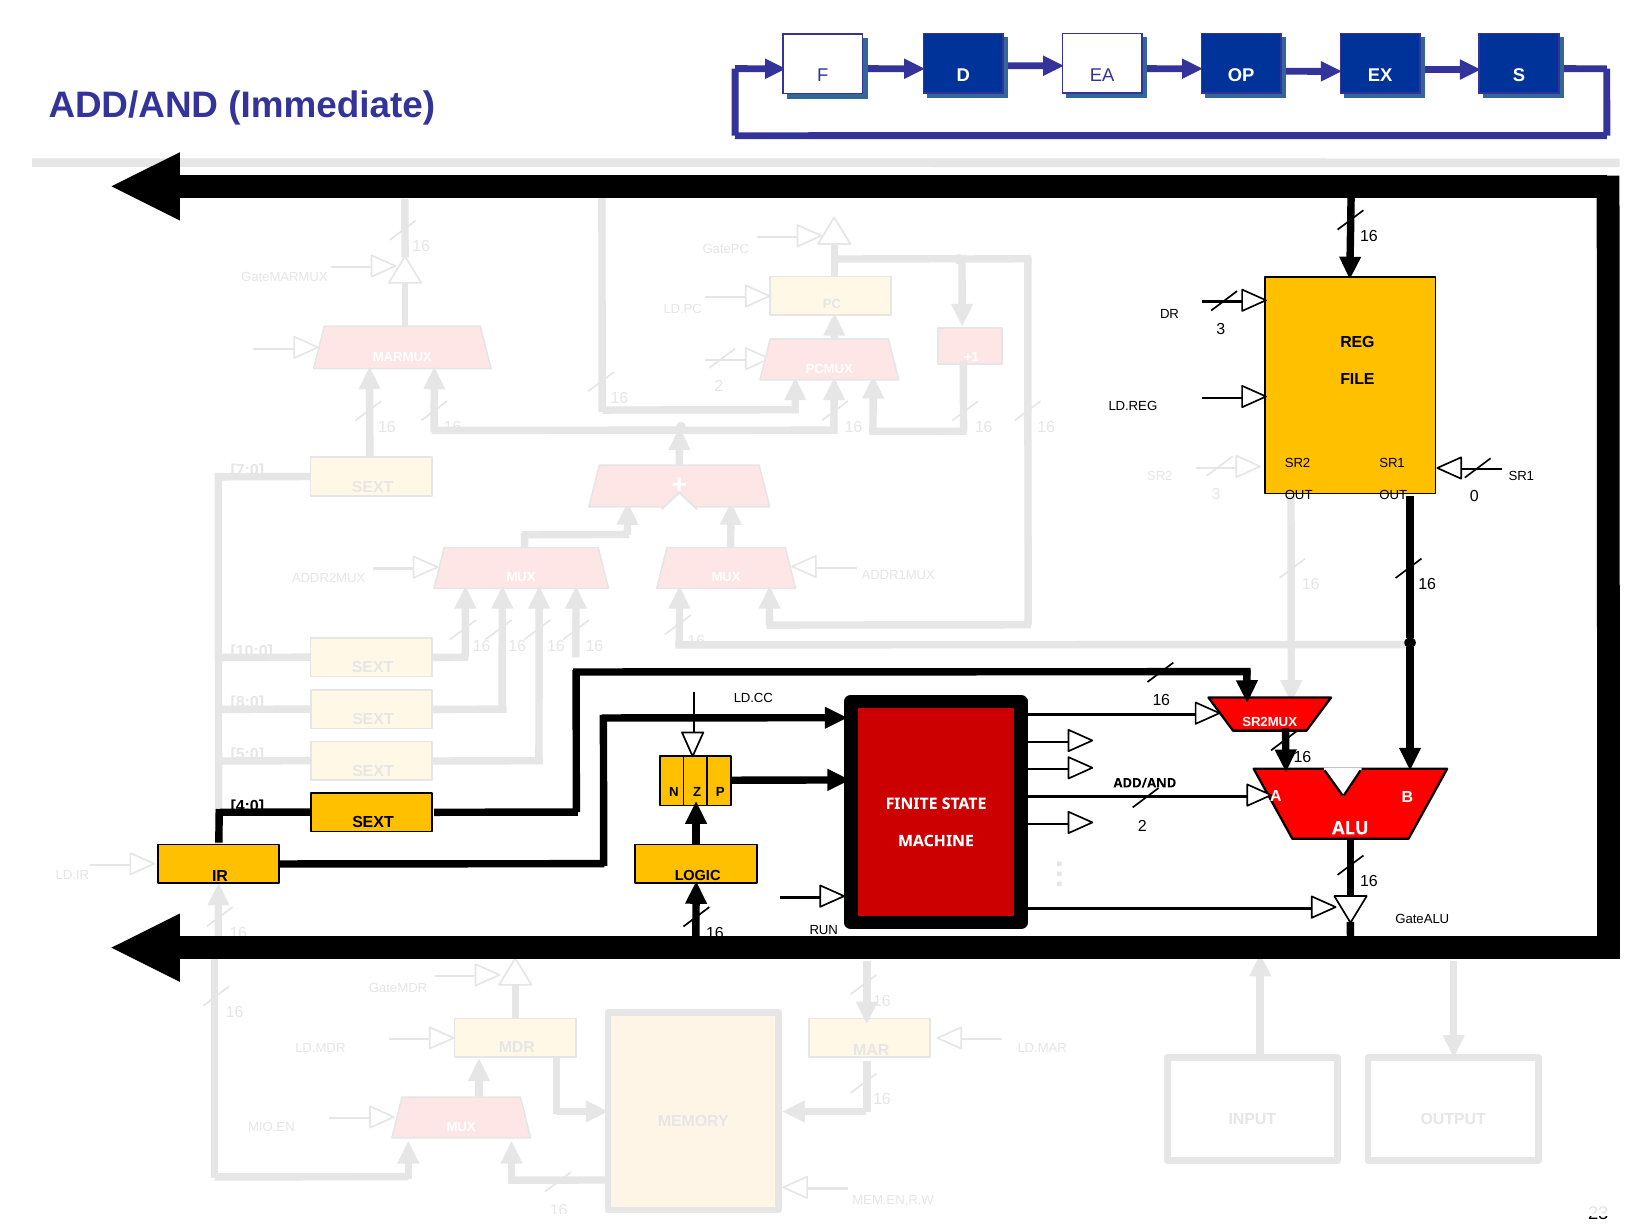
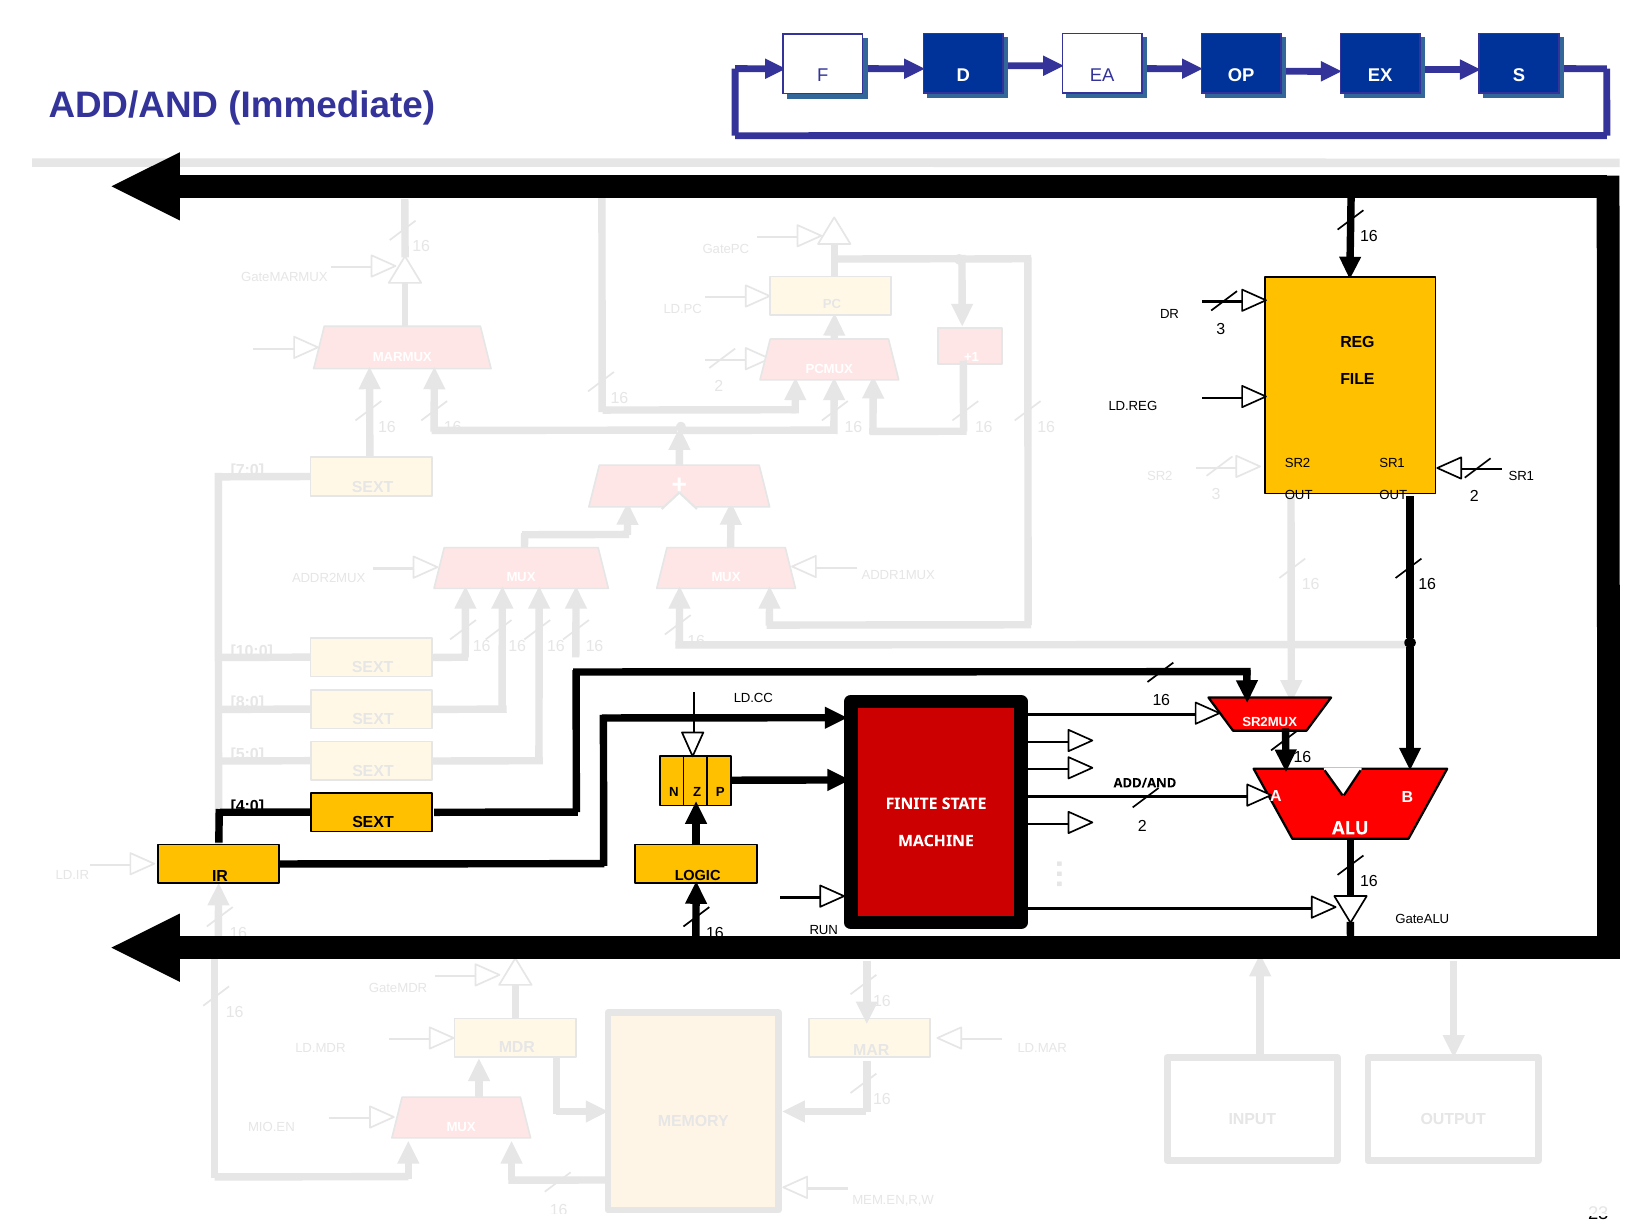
OUT 0: 0 -> 2 (1474, 497)
